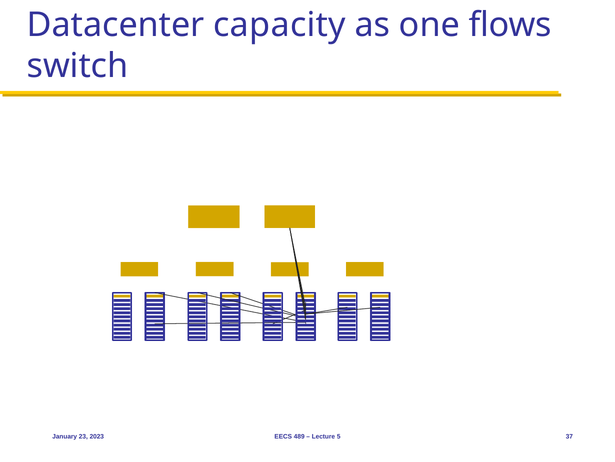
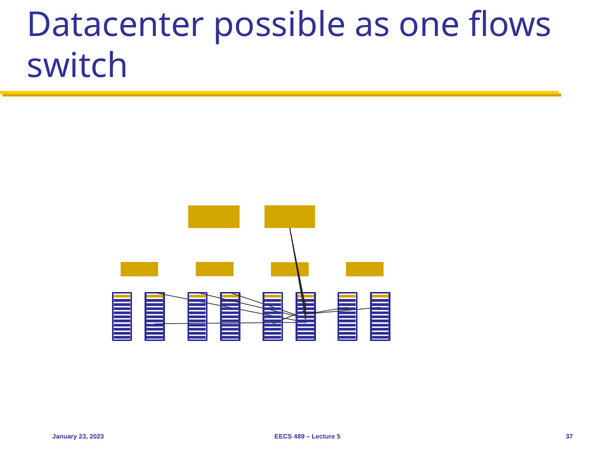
capacity: capacity -> possible (280, 25)
